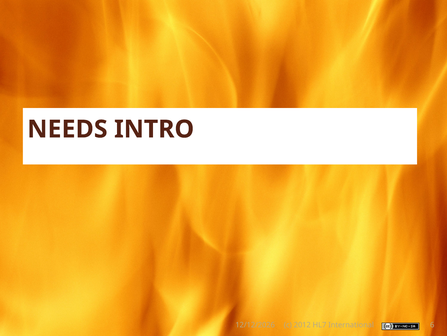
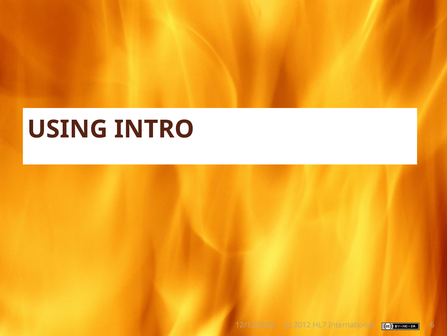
NEEDS: NEEDS -> USING (67, 129)
